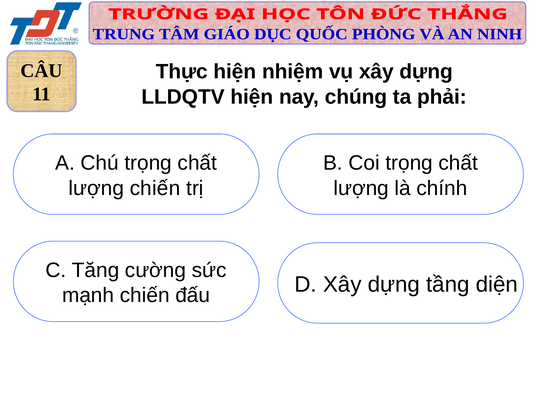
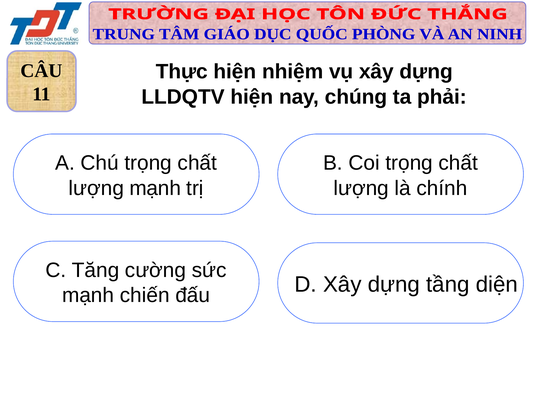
lượng chiến: chiến -> mạnh (155, 188)
